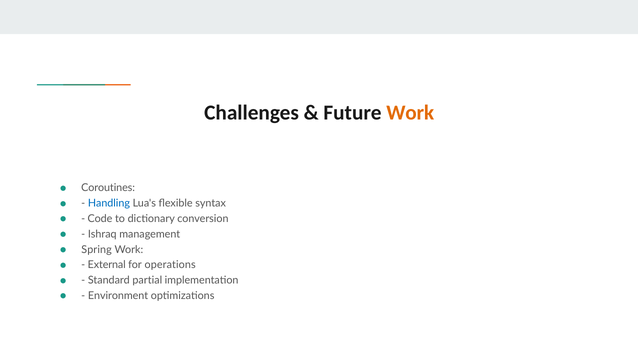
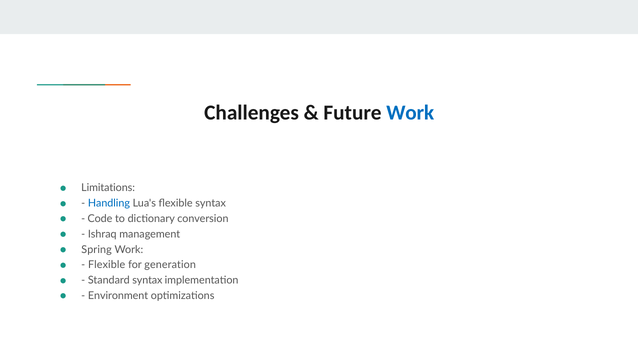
Work colour: orange -> blue (410, 113)
Coroutines: Coroutines -> Limitations (108, 188)
External: External -> Flexible (107, 265)
operations: operations -> generation (170, 265)
Standard partial: partial -> syntax (147, 280)
